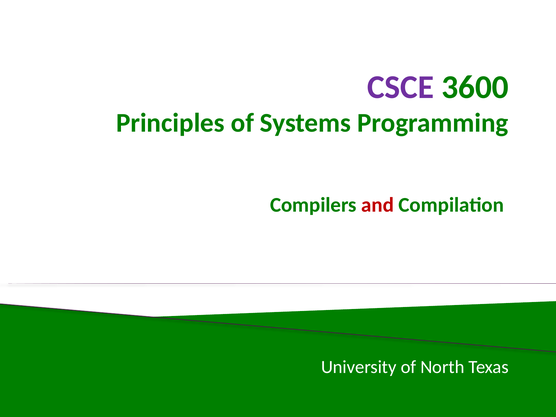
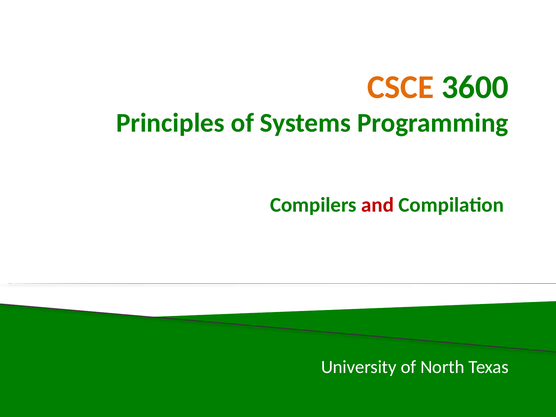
CSCE colour: purple -> orange (401, 87)
